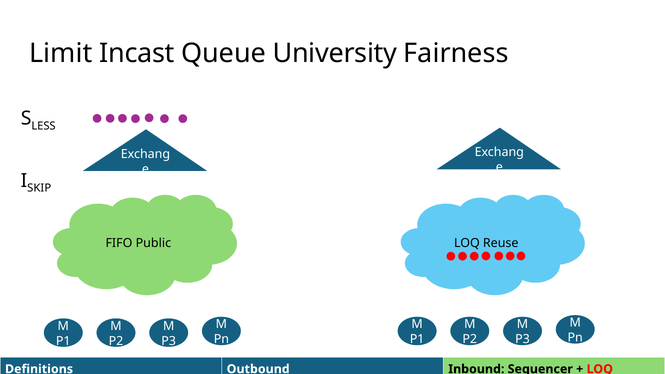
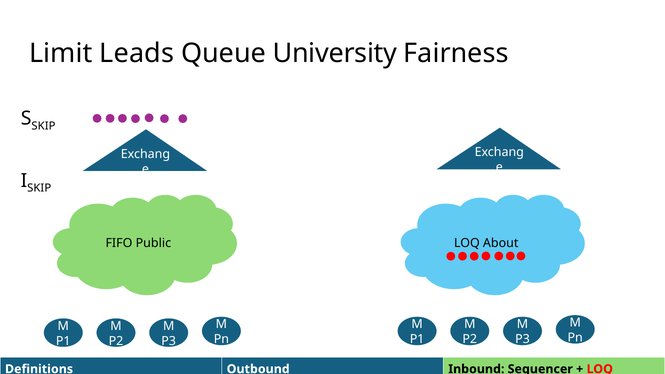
Incast: Incast -> Leads (137, 53)
LESS: LESS -> SKIP (43, 126)
Reuse: Reuse -> About (501, 243)
